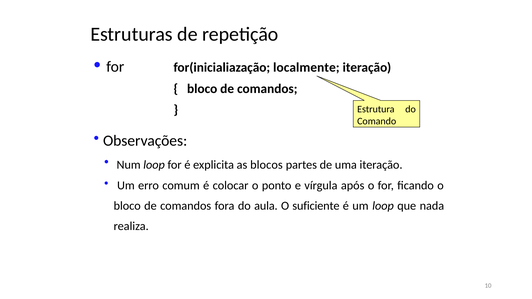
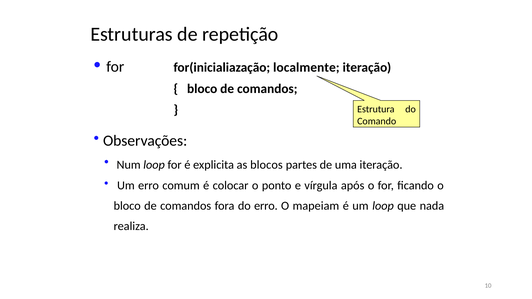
do aula: aula -> erro (266, 206)
suficiente: suficiente -> mapeiam (316, 206)
